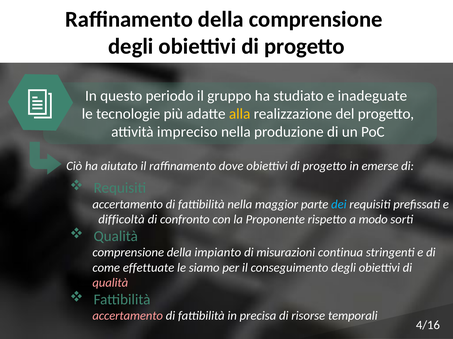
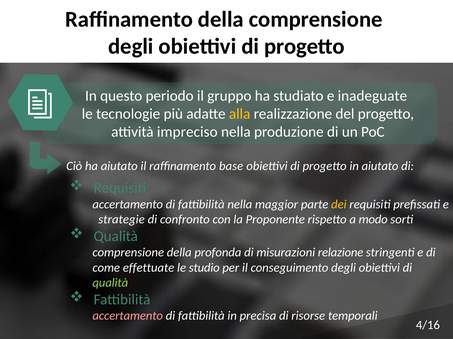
dove: dove -> base (231, 167)
in emerse: emerse -> aiutato (380, 167)
dei colour: light blue -> yellow (339, 205)
difficoltà: difficoltà -> strategie (122, 220)
impianto: impianto -> profonda (218, 253)
continua: continua -> relazione (341, 253)
siamo: siamo -> studio (204, 268)
qualità colour: pink -> light green (110, 283)
